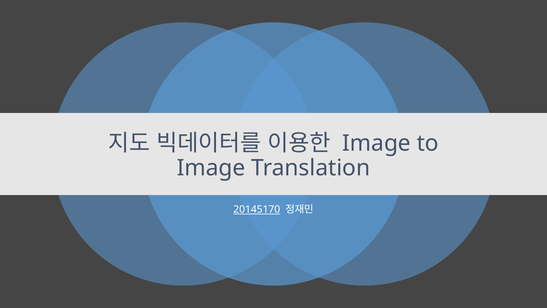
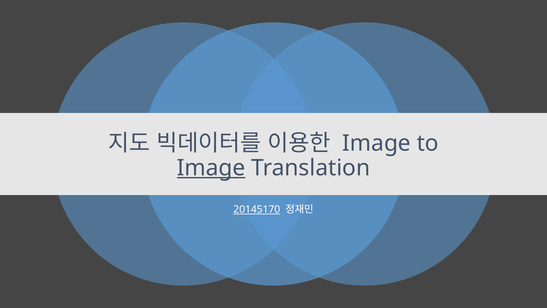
Image underline: none -> present (211, 168)
